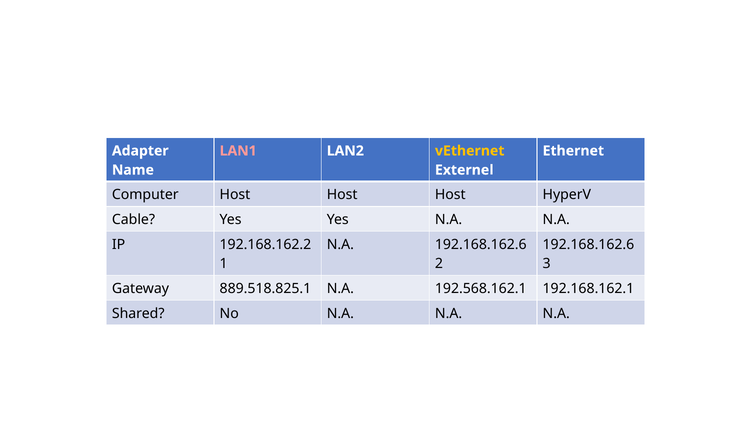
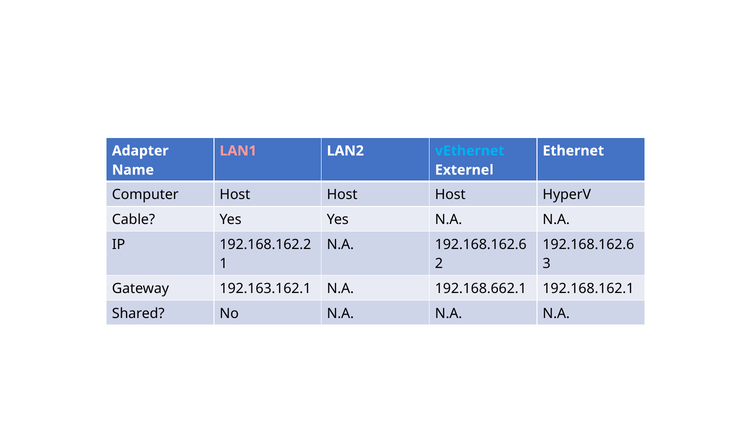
vEthernet colour: yellow -> light blue (470, 151)
889.518.825.1: 889.518.825.1 -> 192.163.162.1 (265, 288)
192.568.162.1: 192.568.162.1 -> 192.168.662.1 (481, 288)
